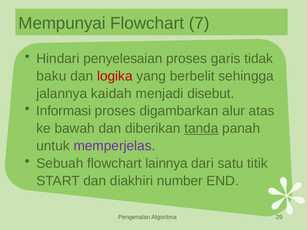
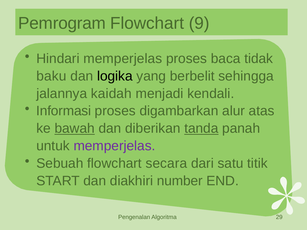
Mempunyai: Mempunyai -> Pemrogram (62, 23)
7: 7 -> 9 (199, 23)
Hindari penyelesaian: penyelesaian -> memperjelas (123, 59)
garis: garis -> baca (226, 59)
logika colour: red -> black (115, 76)
disebut: disebut -> kendali (211, 94)
bawah underline: none -> present (75, 129)
lainnya: lainnya -> secara (166, 164)
